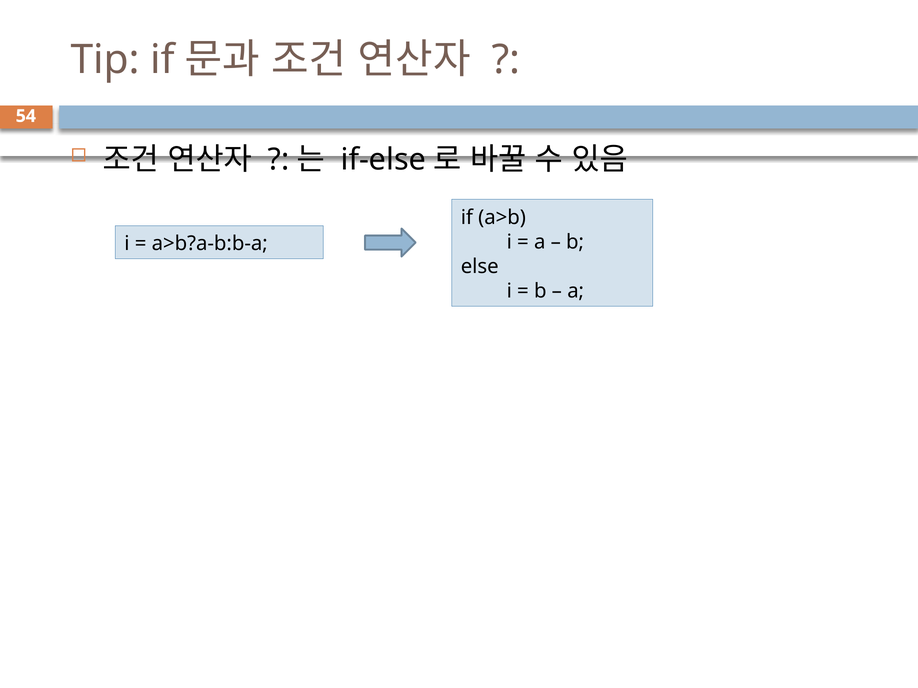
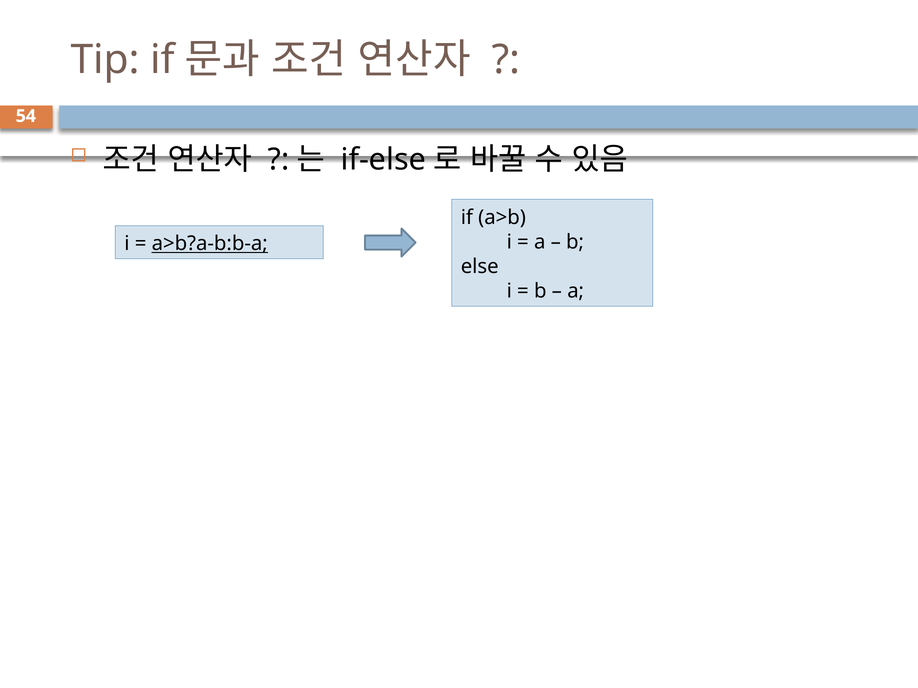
a>b?a-b:b-a underline: none -> present (210, 244)
